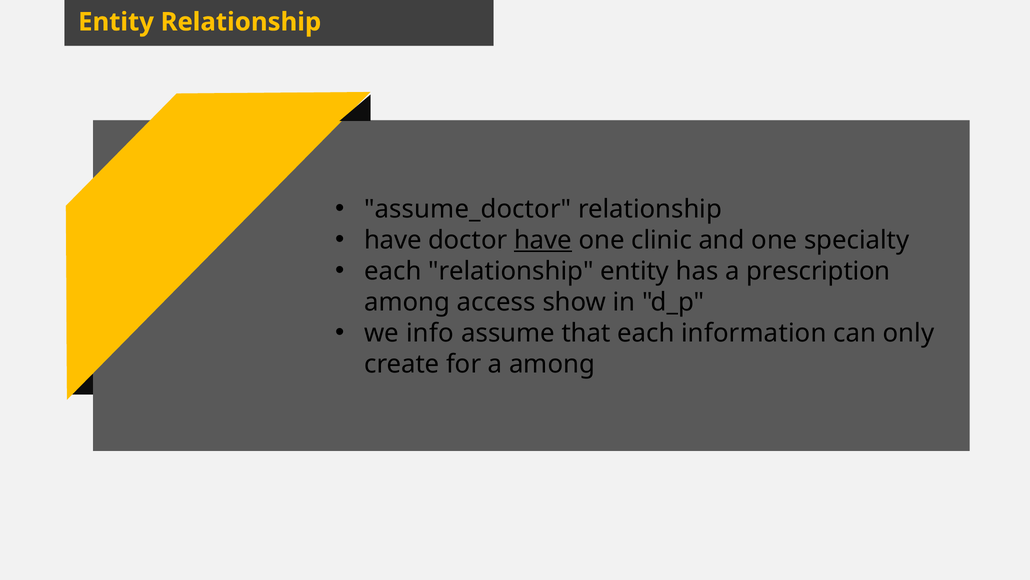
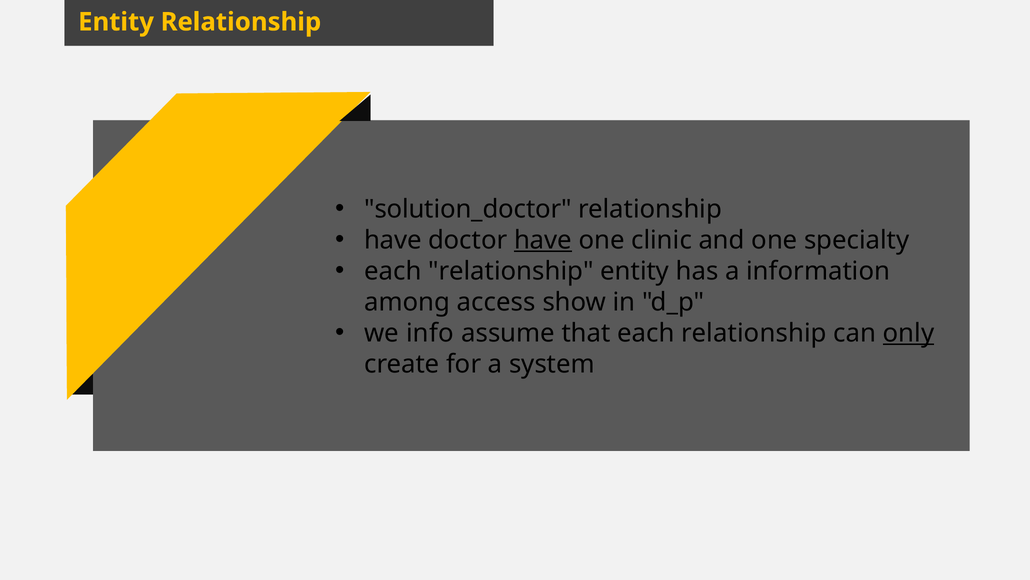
assume_doctor: assume_doctor -> solution_doctor (468, 209)
prescription: prescription -> information (818, 271)
that each information: information -> relationship (754, 333)
only underline: none -> present (909, 333)
a among: among -> system (552, 364)
